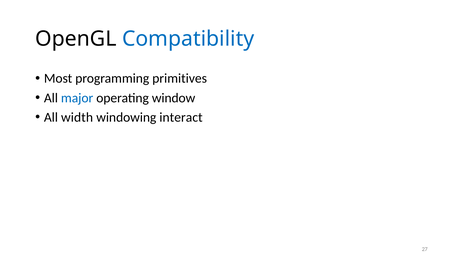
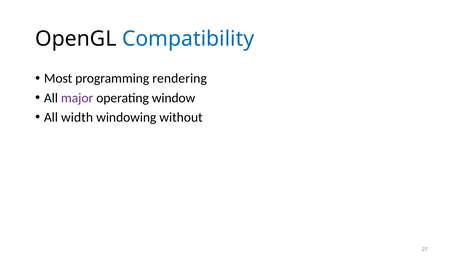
primitives: primitives -> rendering (180, 78)
major colour: blue -> purple (77, 98)
interact: interact -> without (181, 117)
